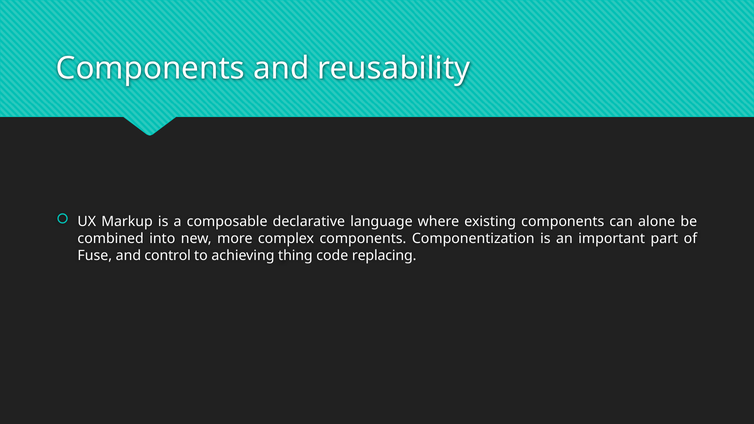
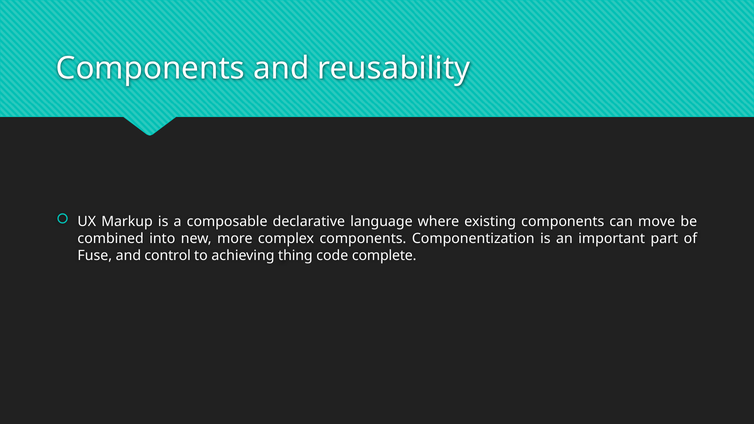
alone: alone -> move (657, 222)
replacing: replacing -> complete (384, 256)
